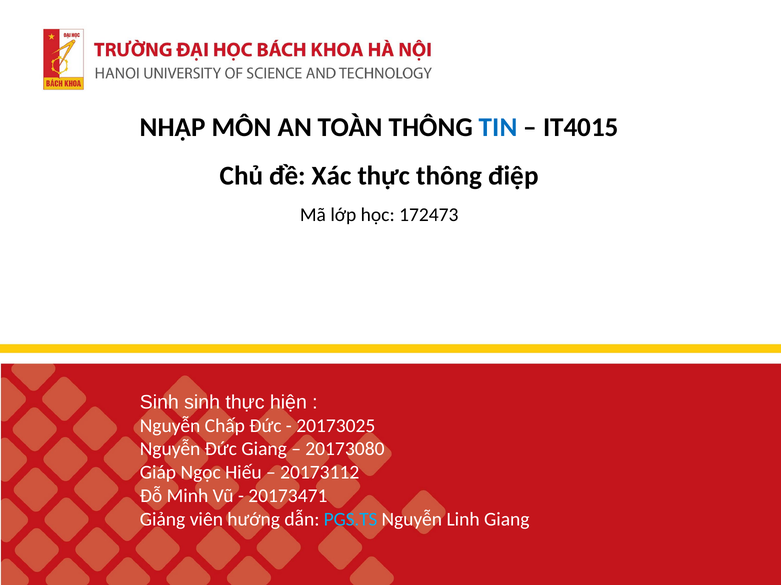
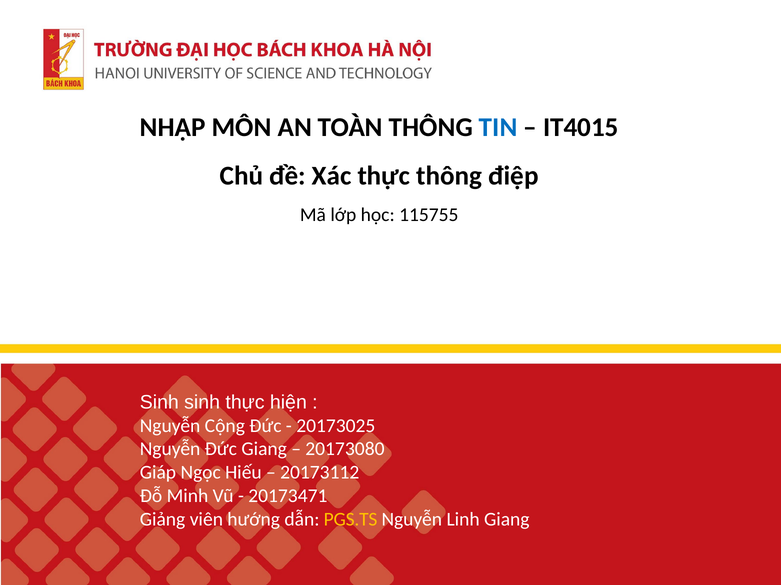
172473: 172473 -> 115755 (429, 215)
Chấp: Chấp -> Cộng (225, 426)
PGS.TS colour: light blue -> yellow (351, 520)
